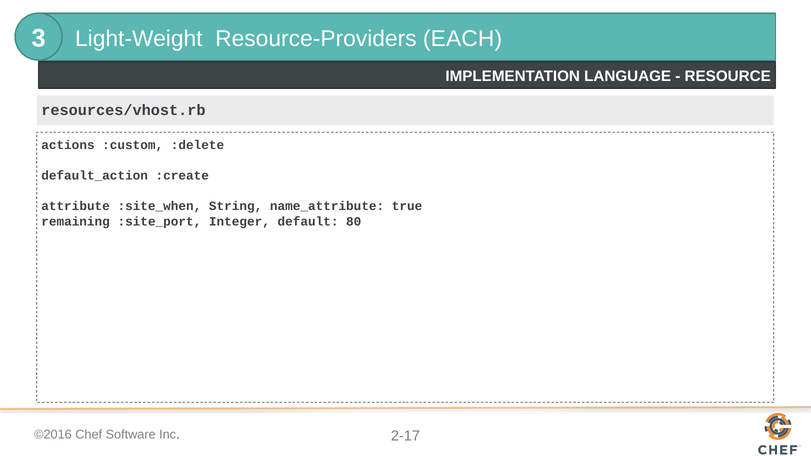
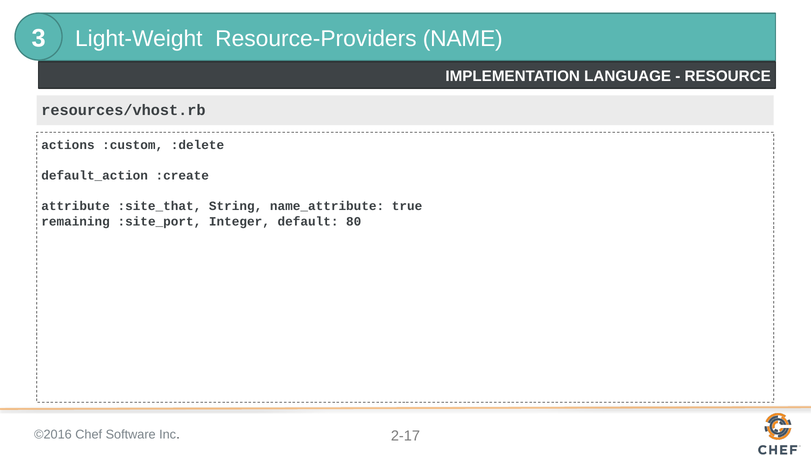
EACH: EACH -> NAME (463, 39)
:site_when: :site_when -> :site_that (159, 206)
